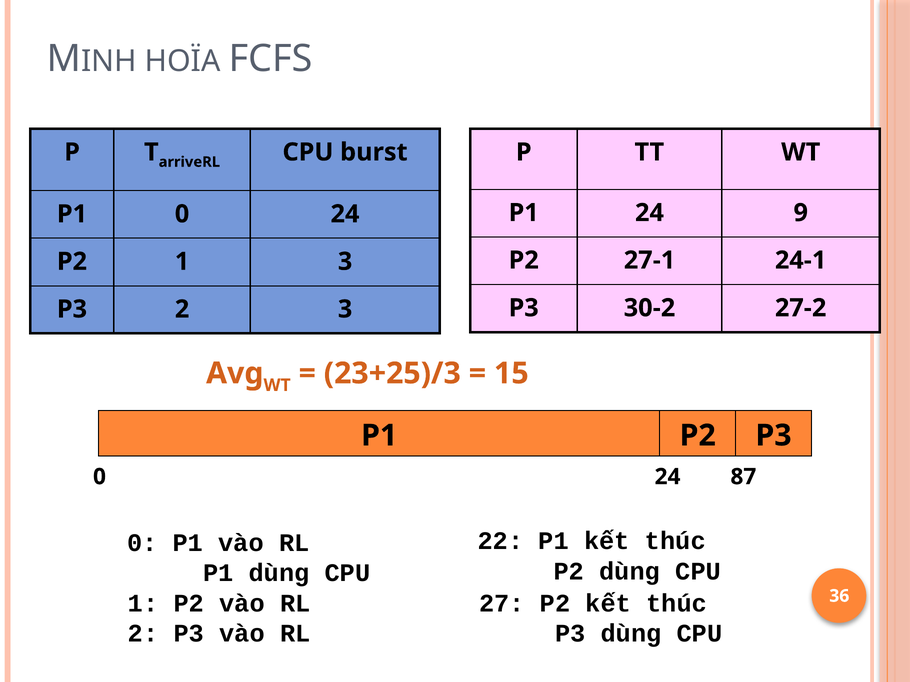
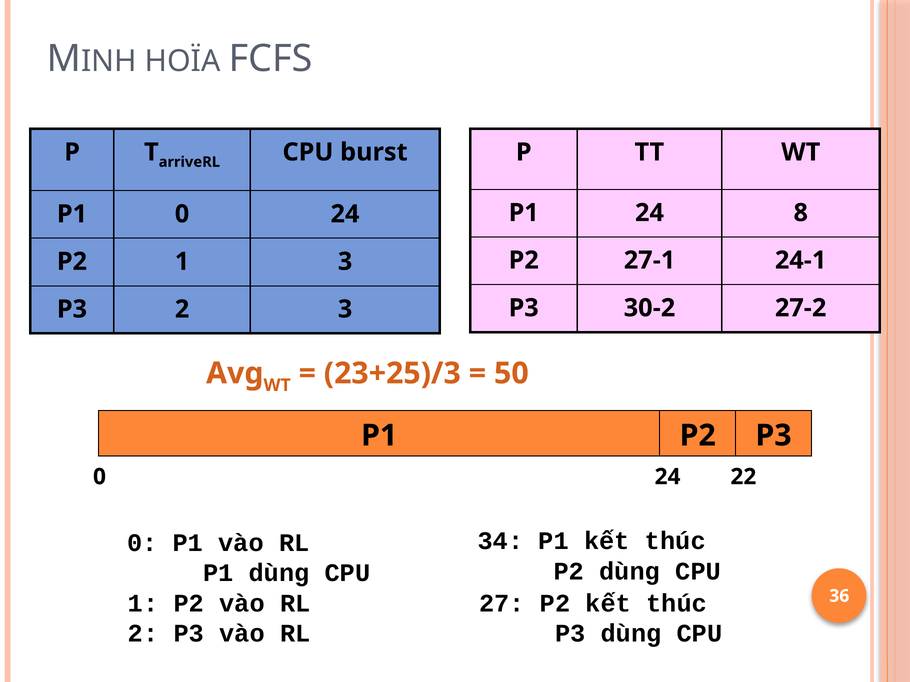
9: 9 -> 8 (801, 213)
15: 15 -> 50 (511, 374)
87: 87 -> 22 (743, 477)
22: 22 -> 34 (500, 541)
